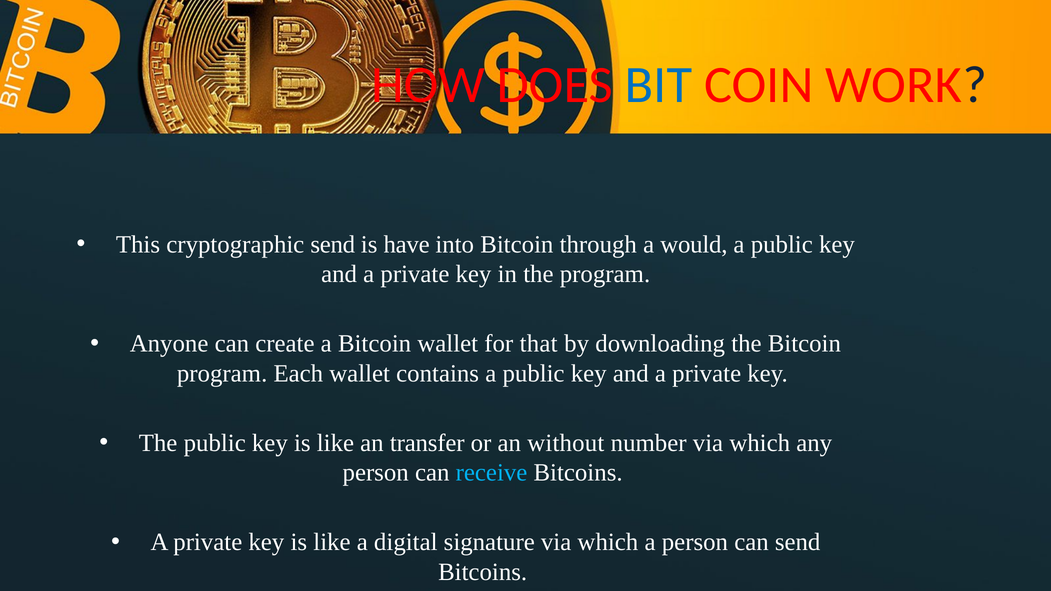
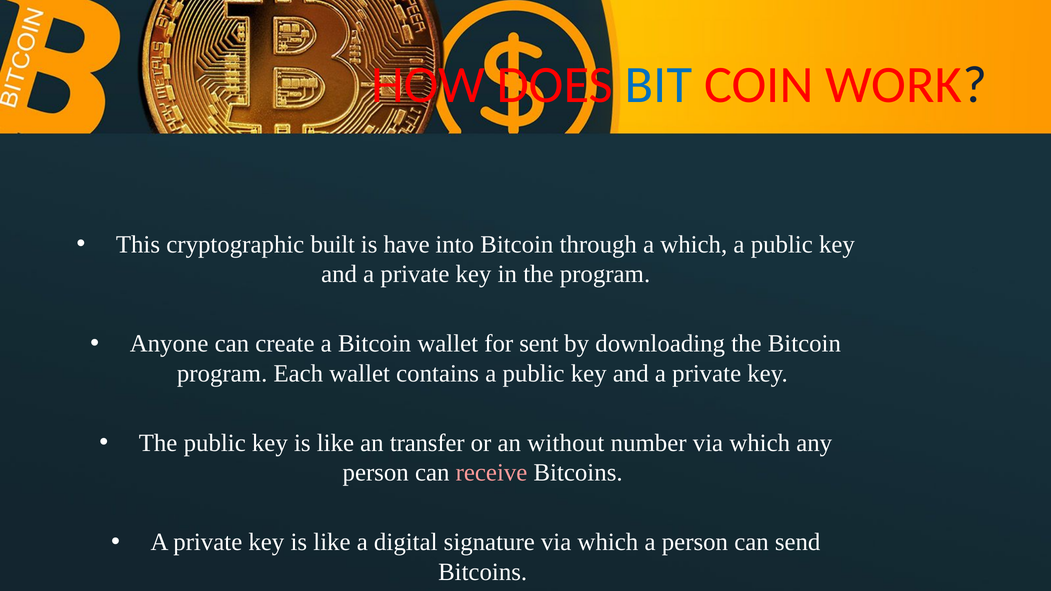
cryptographic send: send -> built (333, 244)
a would: would -> which (694, 244)
that: that -> sent (539, 344)
receive colour: light blue -> pink (491, 473)
